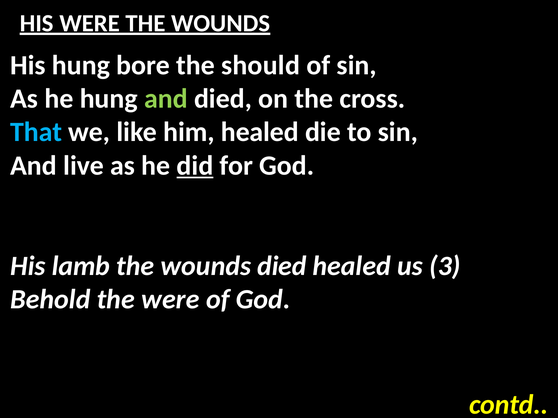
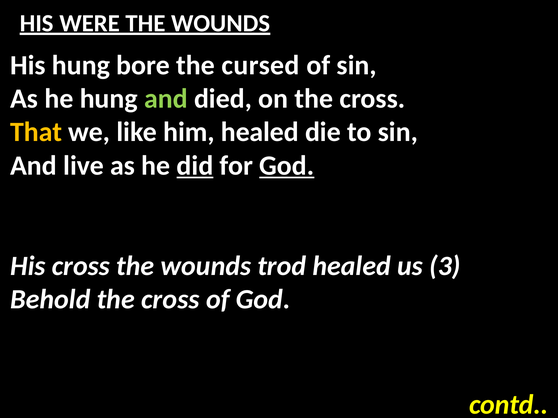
should: should -> cursed (261, 65)
That colour: light blue -> yellow (36, 132)
God underline: none -> present (287, 166)
His lamb: lamb -> cross (81, 266)
wounds died: died -> trod (282, 266)
Behold the were: were -> cross (170, 300)
